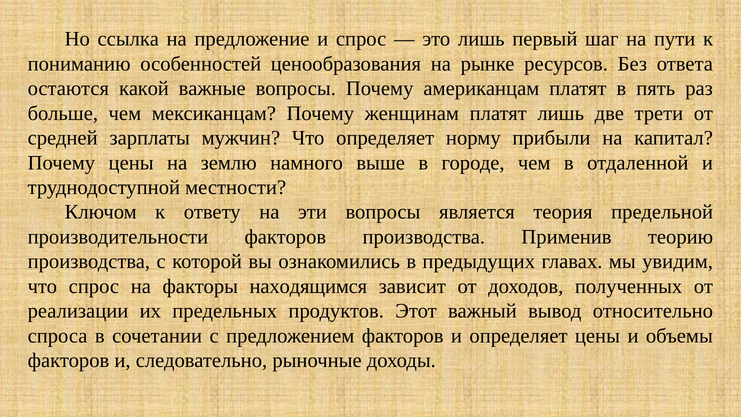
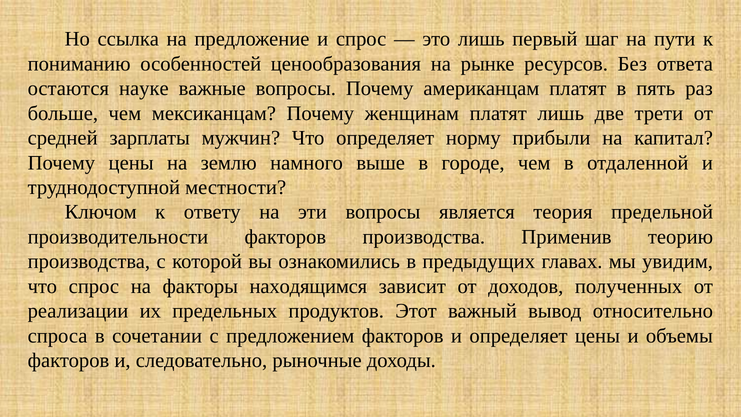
какой: какой -> науке (144, 89)
